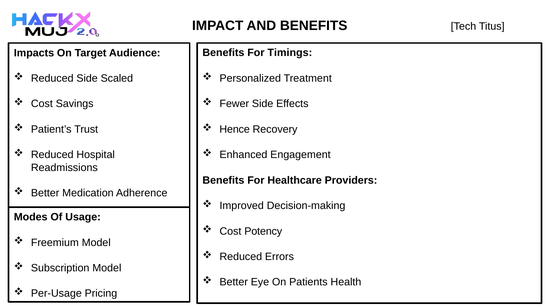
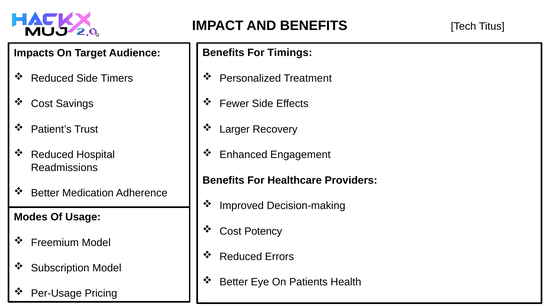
Scaled: Scaled -> Timers (117, 78)
Hence: Hence -> Larger (235, 129)
